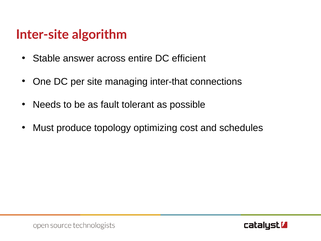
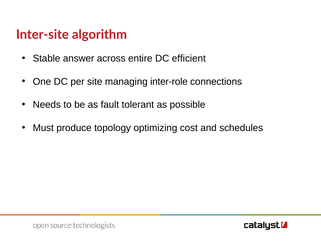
inter-that: inter-that -> inter-role (169, 81)
